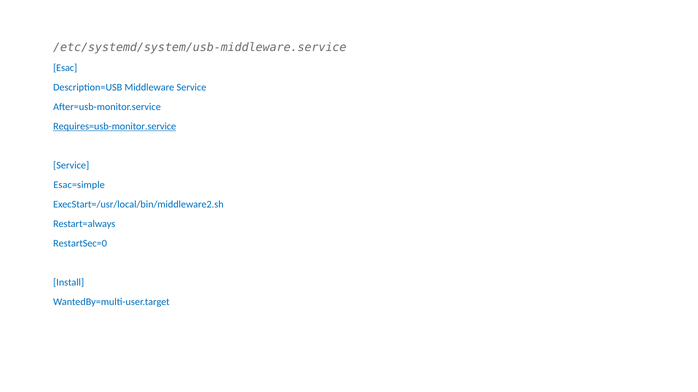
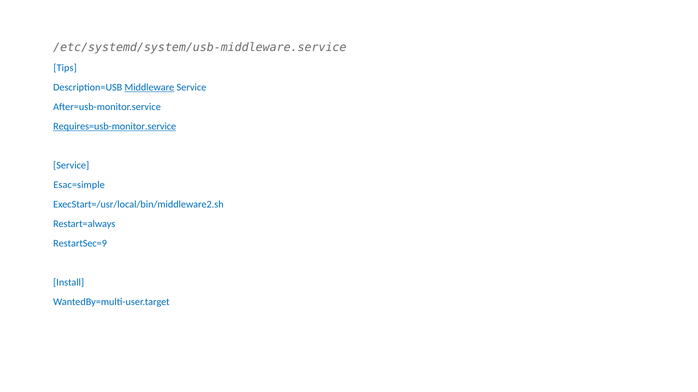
Esac: Esac -> Tips (65, 68)
Middleware underline: none -> present (149, 88)
RestartSec=0: RestartSec=0 -> RestartSec=9 (80, 244)
